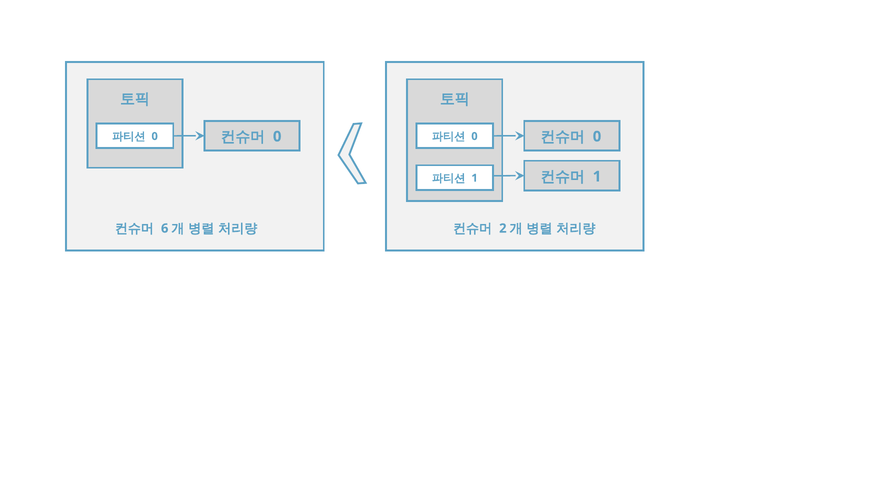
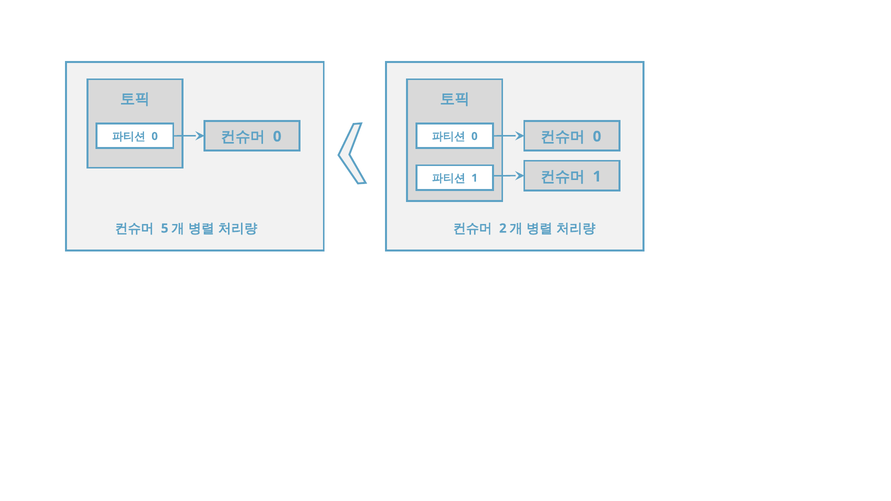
6: 6 -> 5 (165, 228)
